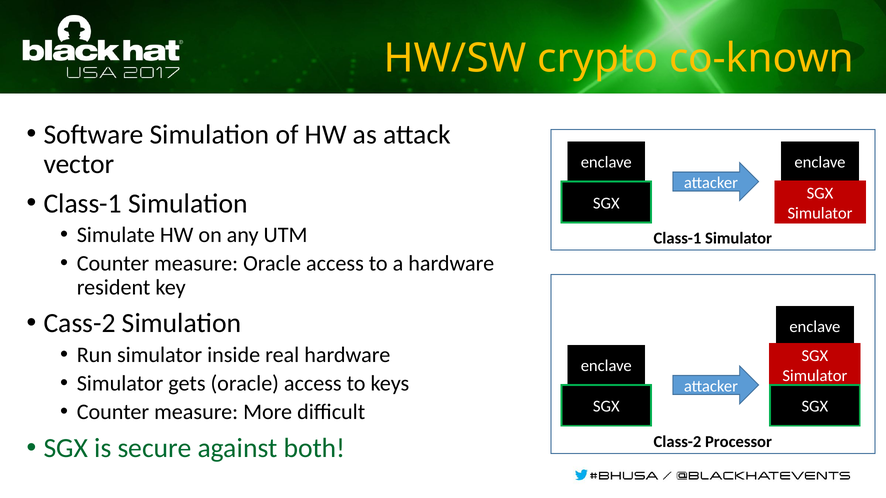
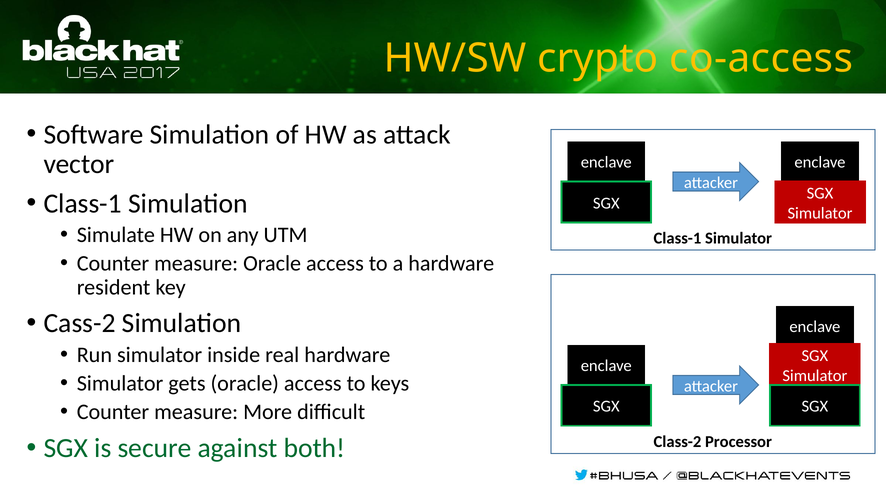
co-known: co-known -> co-access (761, 58)
